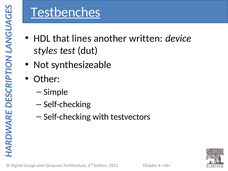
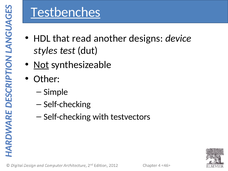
lines: lines -> read (82, 38)
written: written -> designs (146, 38)
Not underline: none -> present (41, 65)
